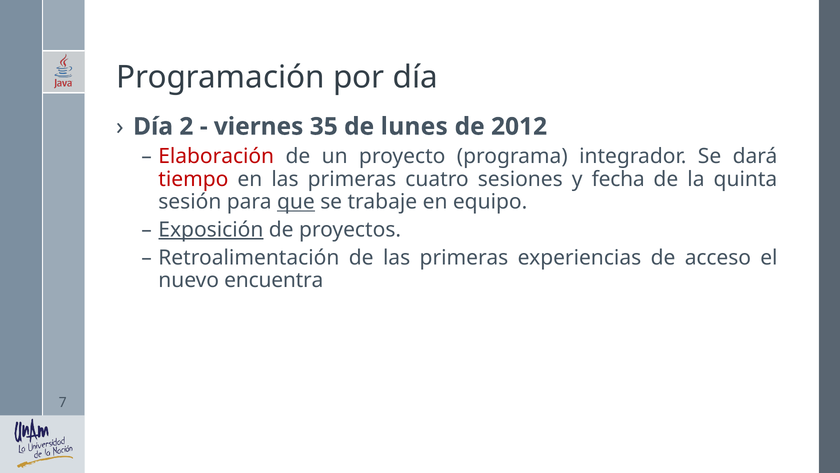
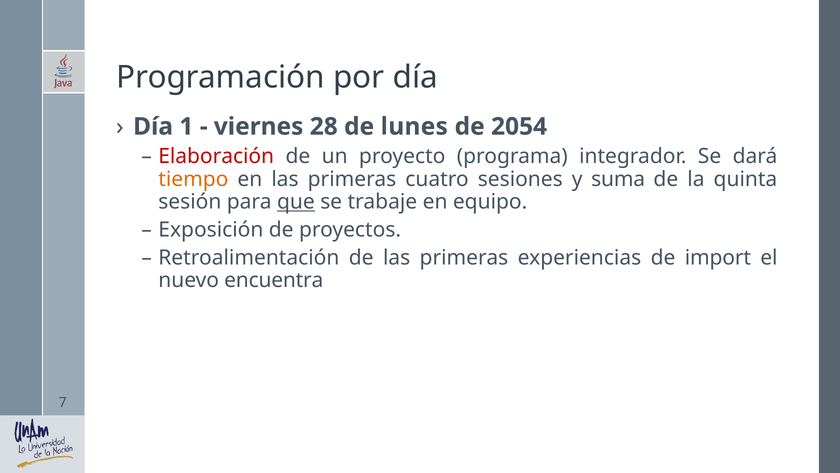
2: 2 -> 1 (186, 126)
35: 35 -> 28 (324, 126)
2012: 2012 -> 2054 (519, 126)
tiempo colour: red -> orange (193, 179)
fecha: fecha -> suma (618, 179)
Exposición underline: present -> none (211, 230)
acceso: acceso -> import (718, 258)
